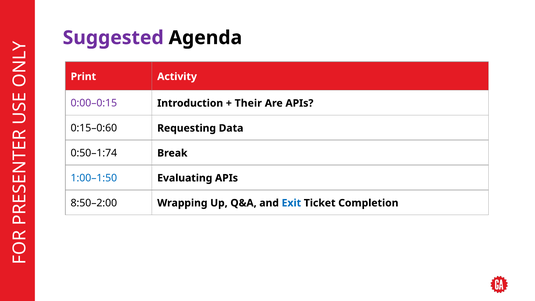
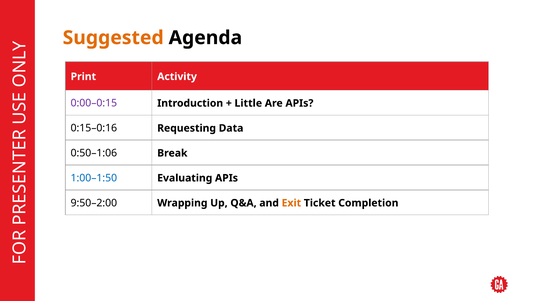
Suggested colour: purple -> orange (113, 38)
Their: Their -> Little (248, 103)
0:15–0:60: 0:15–0:60 -> 0:15–0:16 (94, 128)
0:50–1:74: 0:50–1:74 -> 0:50–1:06 (94, 153)
8:50–2:00: 8:50–2:00 -> 9:50–2:00 (94, 203)
Exit colour: blue -> orange (291, 203)
